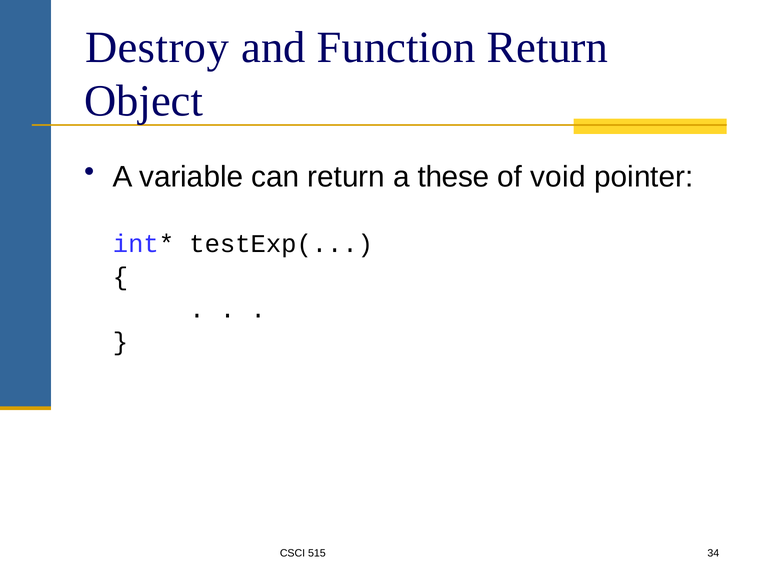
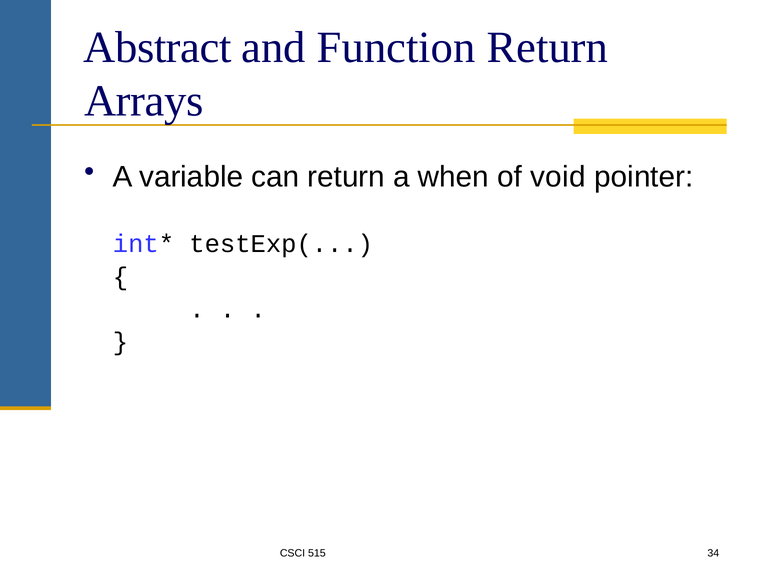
Destroy: Destroy -> Abstract (157, 47)
Object: Object -> Arrays (144, 101)
these: these -> when (453, 177)
